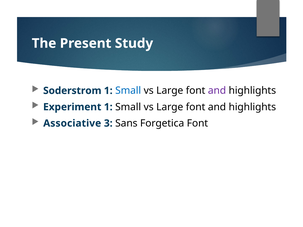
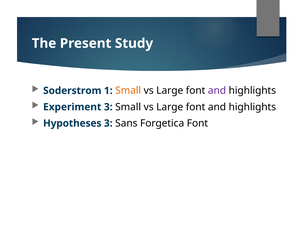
Small colour: blue -> orange (128, 91)
Experiment 1: 1 -> 3 (108, 107)
Associative: Associative -> Hypotheses (72, 123)
